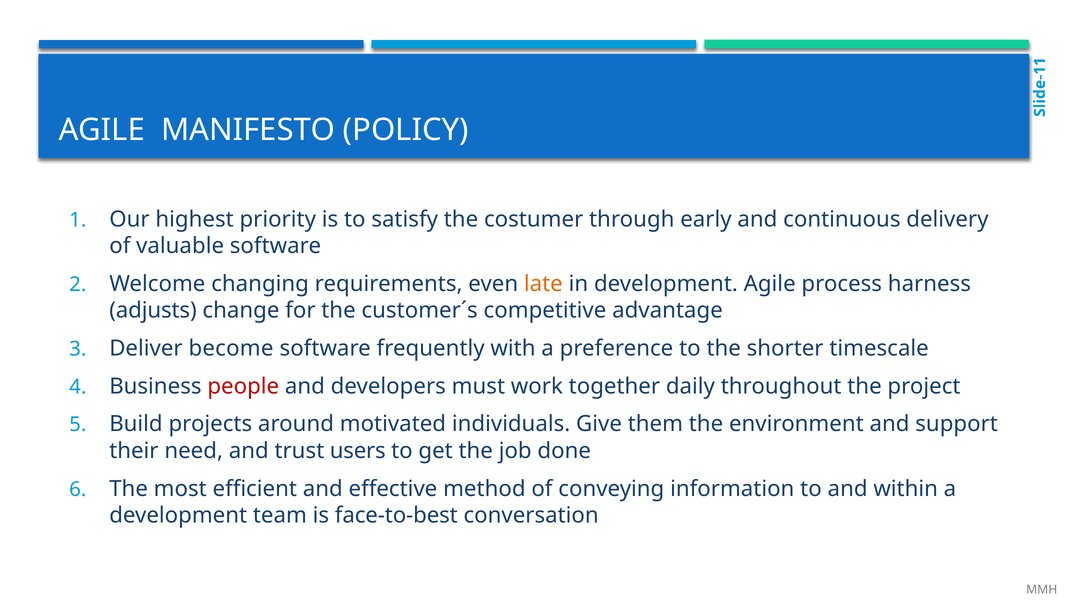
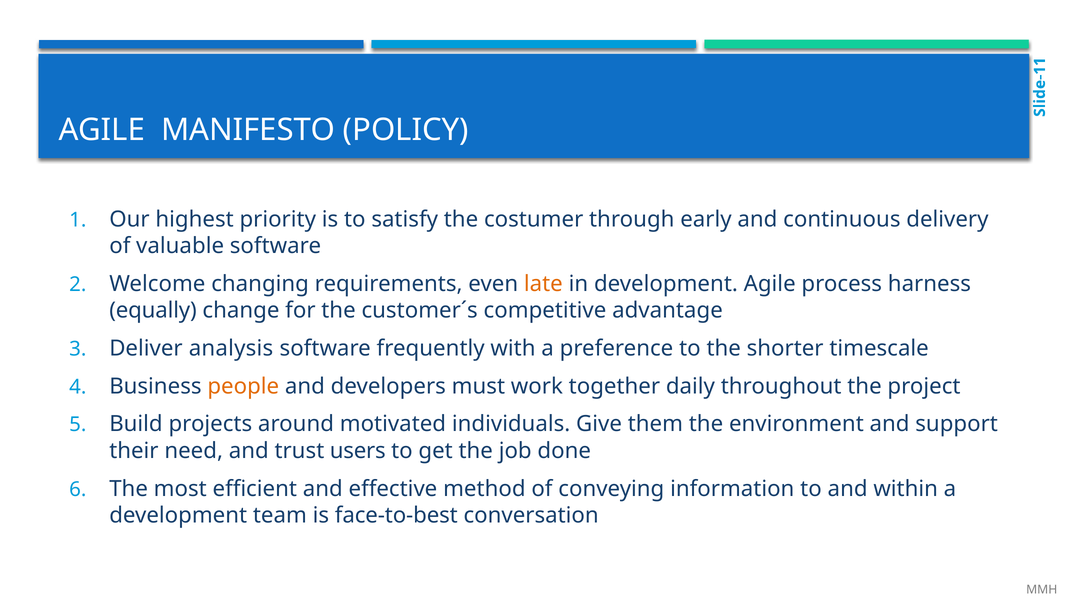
adjusts: adjusts -> equally (153, 310)
become: become -> analysis (231, 348)
people colour: red -> orange (243, 386)
